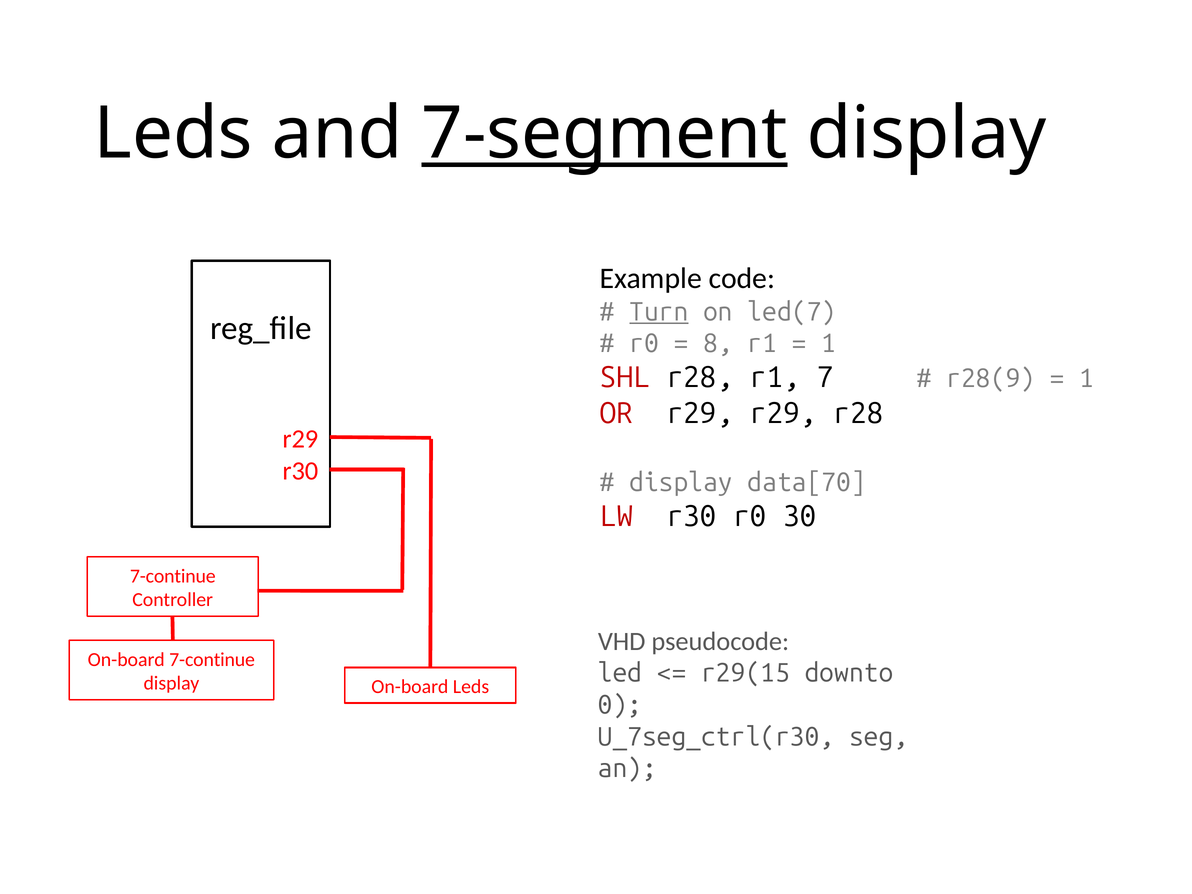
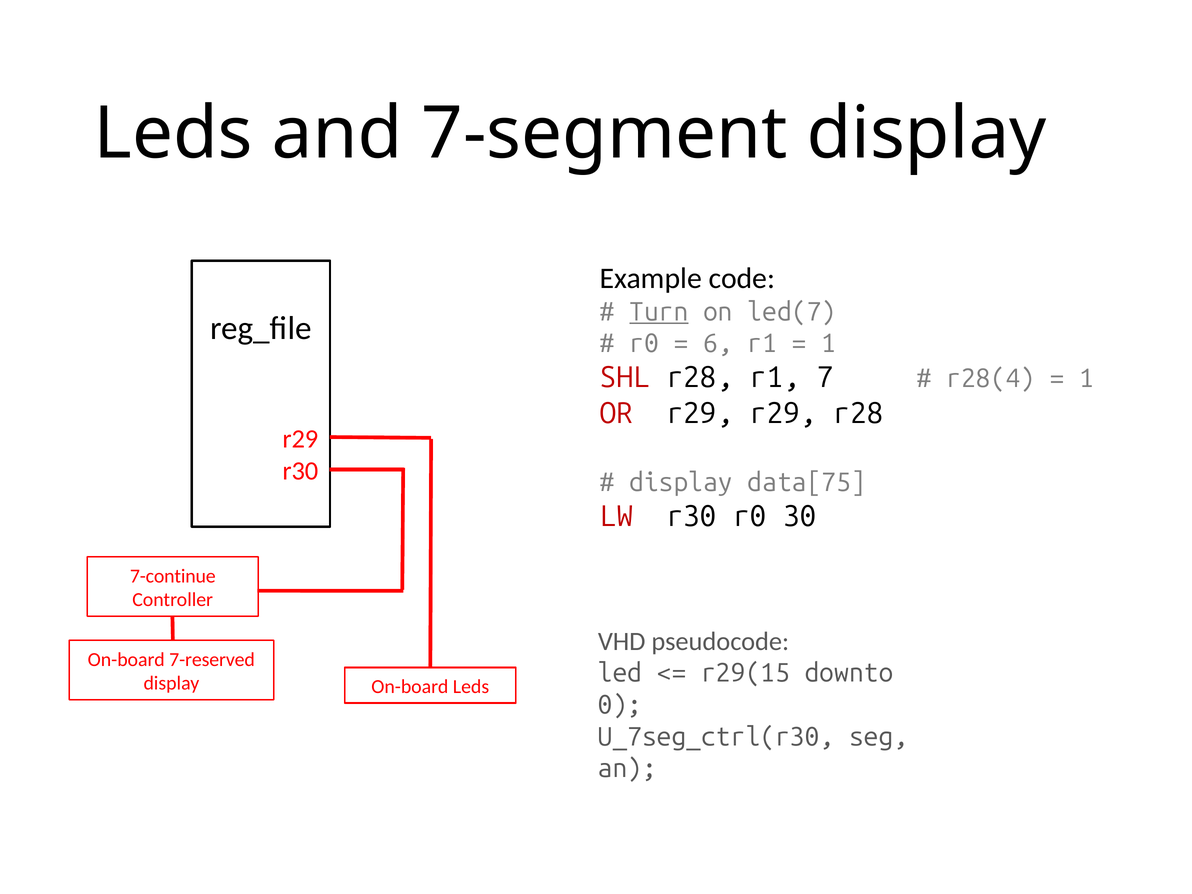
7-segment underline: present -> none (605, 134)
8: 8 -> 6 (718, 344)
r28(9: r28(9 -> r28(4 (991, 379)
data[70: data[70 -> data[75 (807, 483)
On-board 7-continue: 7-continue -> 7-reserved (212, 659)
